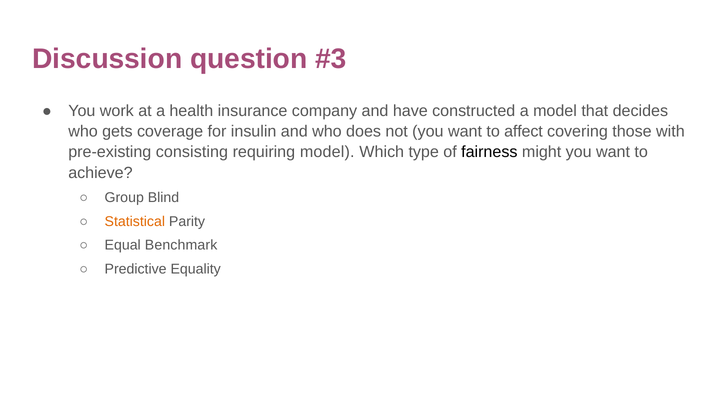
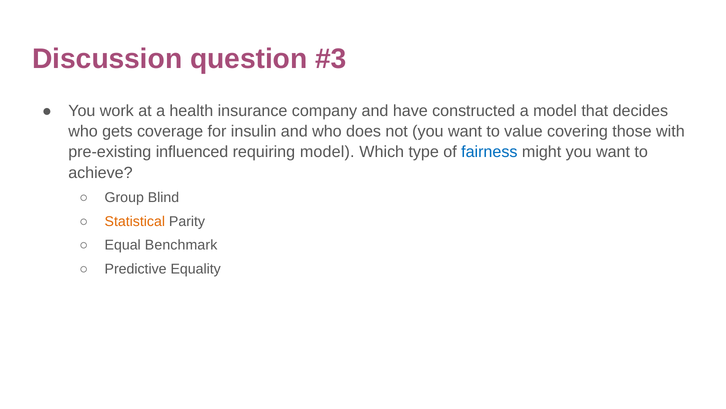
affect: affect -> value (523, 131)
consisting: consisting -> influenced (192, 152)
fairness colour: black -> blue (489, 152)
